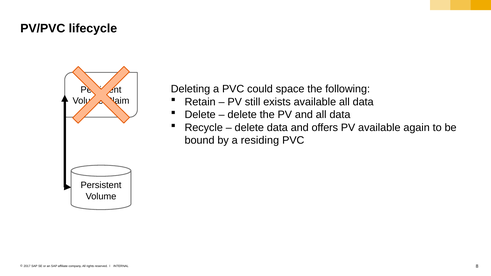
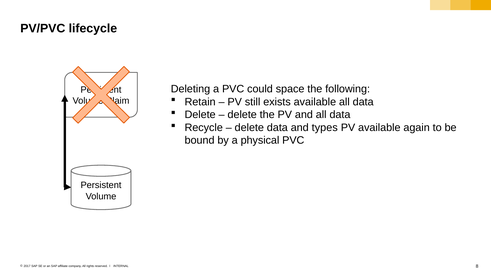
offers: offers -> types (325, 128)
residing: residing -> physical (260, 141)
